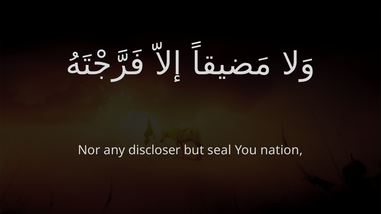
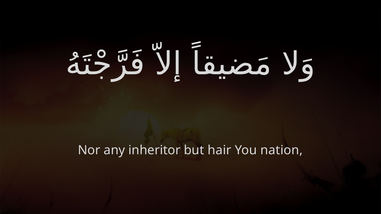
discloser: discloser -> inheritor (155, 150)
seal: seal -> hair (219, 150)
